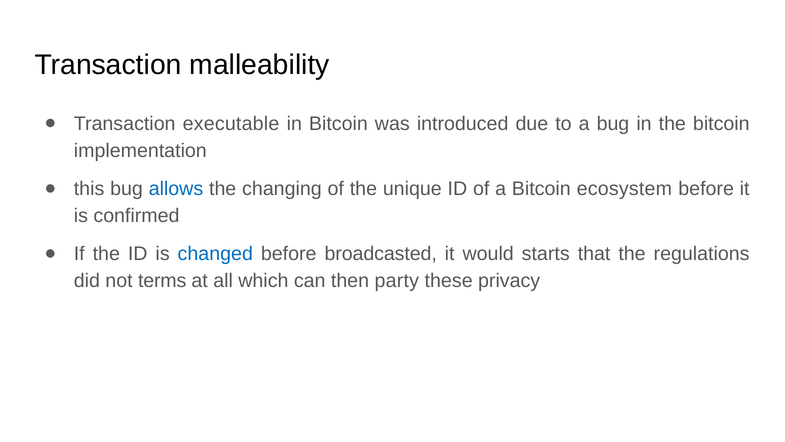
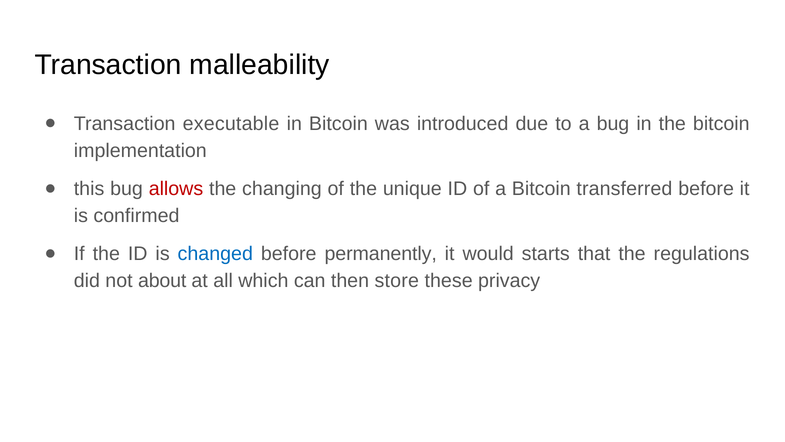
allows colour: blue -> red (176, 189)
ecosystem: ecosystem -> transferred (624, 189)
broadcasted: broadcasted -> permanently (381, 254)
terms: terms -> about (162, 281)
party: party -> store (397, 281)
